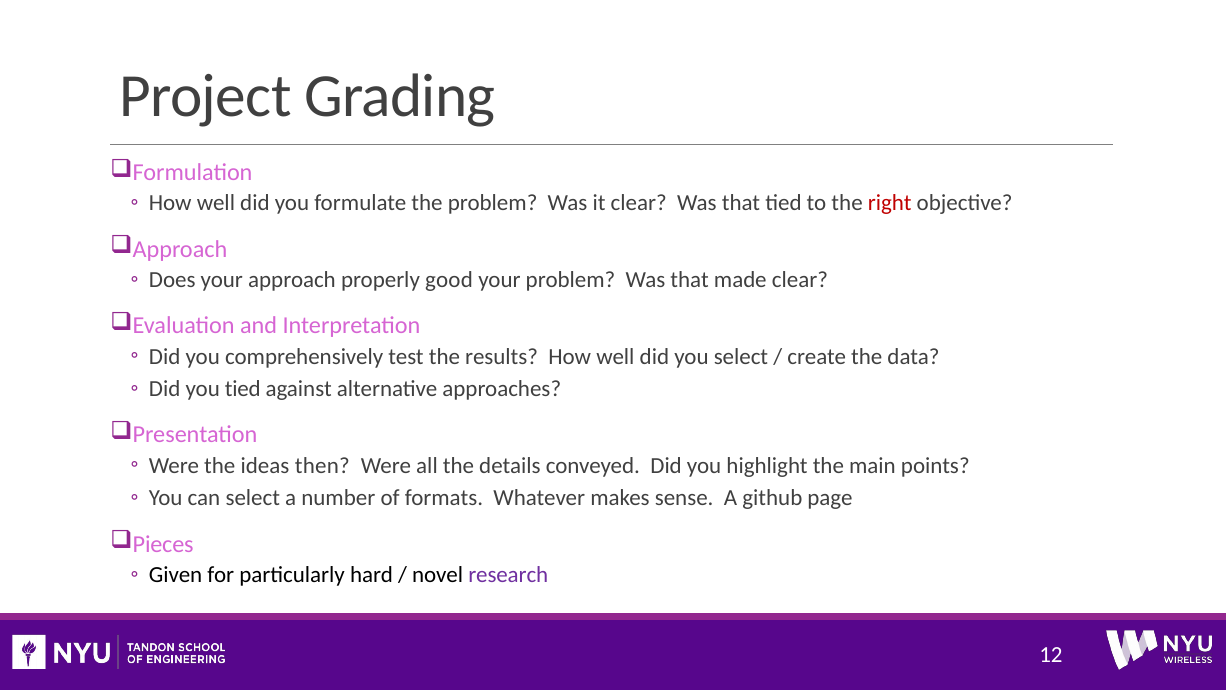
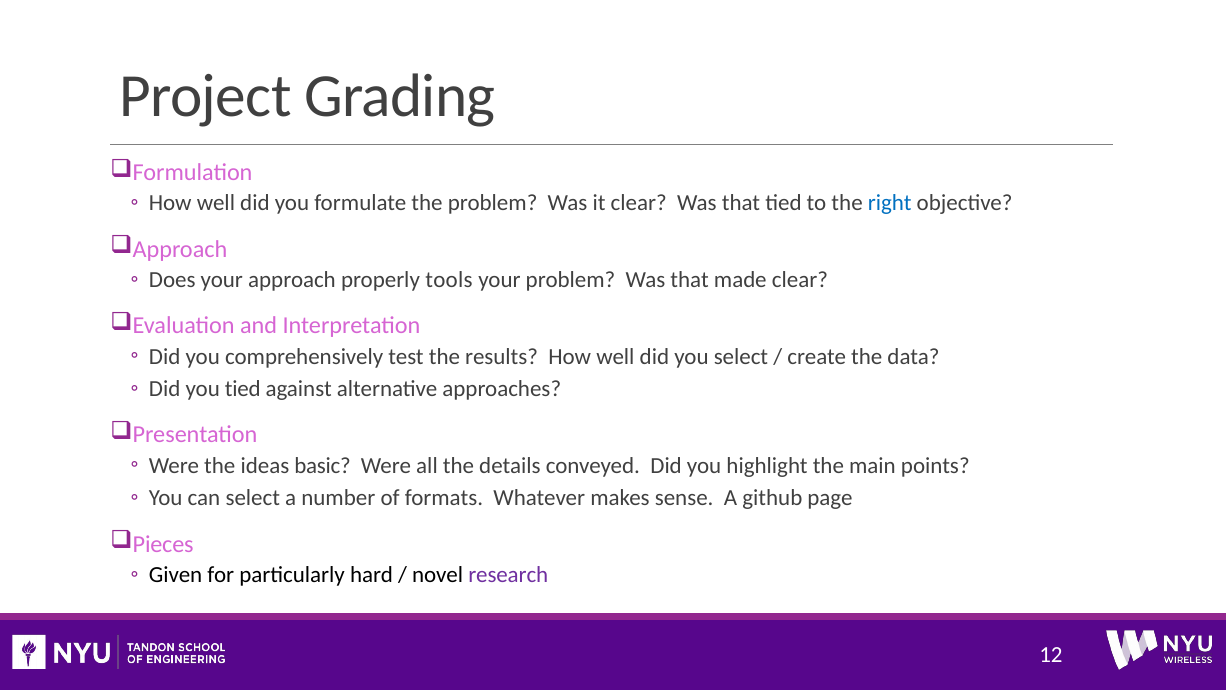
right colour: red -> blue (890, 203)
good: good -> tools (449, 280)
then: then -> basic (323, 465)
